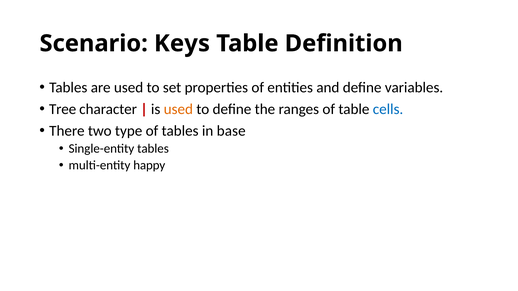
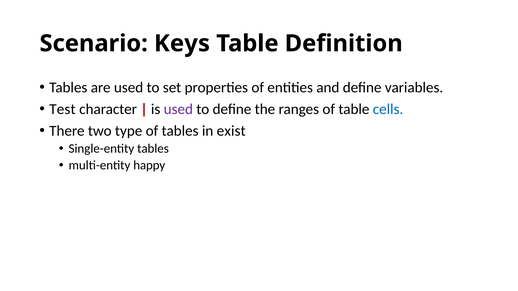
Tree: Tree -> Test (62, 109)
used colour: orange -> purple (178, 109)
base: base -> exist (231, 131)
